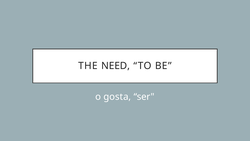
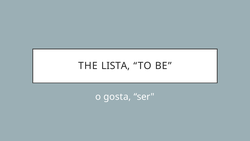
NEED: NEED -> LISTA (116, 66)
